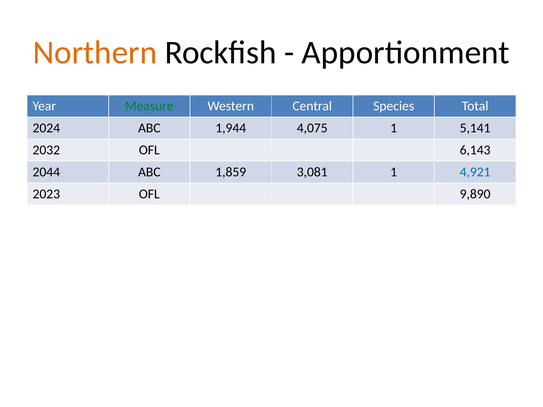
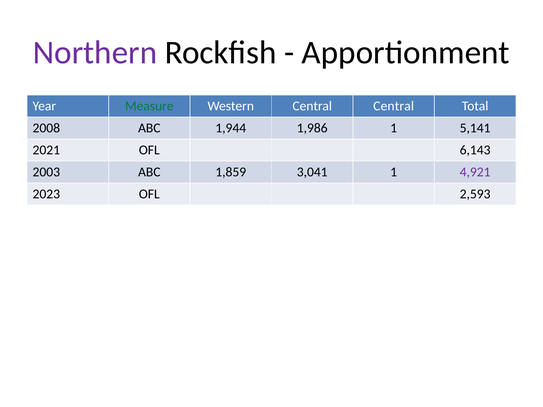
Northern colour: orange -> purple (95, 53)
Central Species: Species -> Central (394, 106)
2024: 2024 -> 2008 (46, 128)
4,075: 4,075 -> 1,986 (312, 128)
2032: 2032 -> 2021 (46, 150)
2044: 2044 -> 2003 (46, 172)
3,081: 3,081 -> 3,041 (312, 172)
4,921 colour: blue -> purple (475, 172)
9,890: 9,890 -> 2,593 (475, 194)
